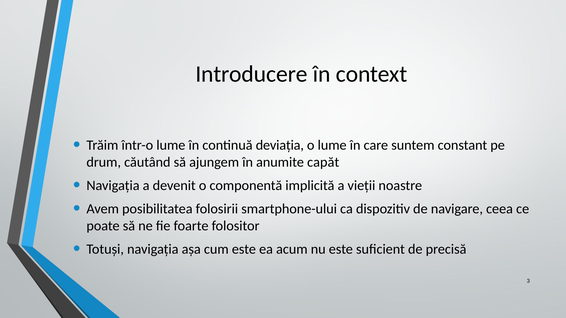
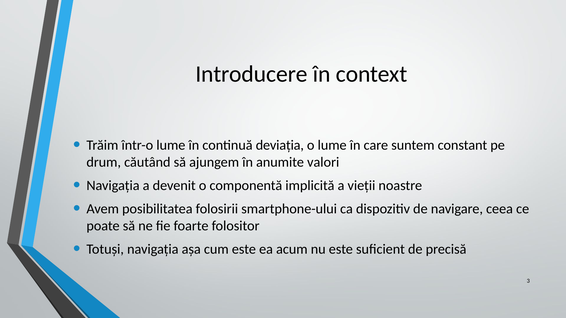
capăt: capăt -> valori (323, 162)
